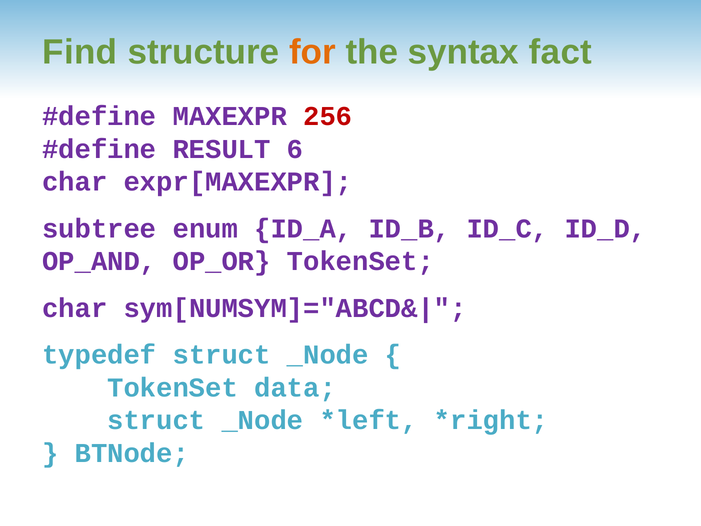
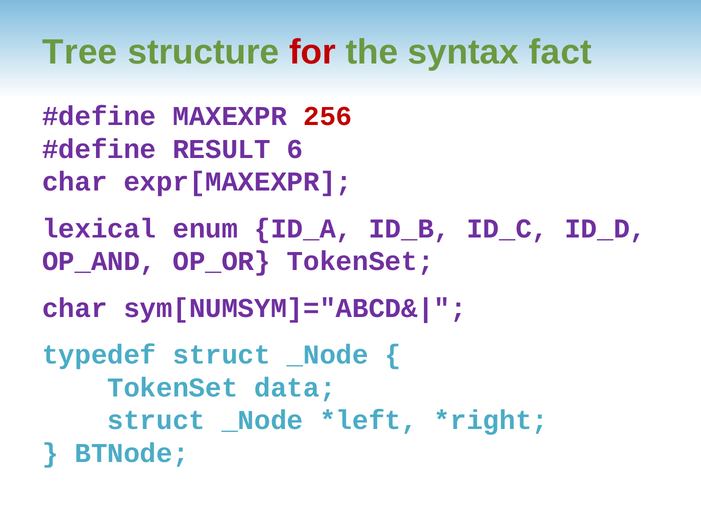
Find: Find -> Tree (80, 52)
for colour: orange -> red (312, 52)
subtree: subtree -> lexical (99, 229)
